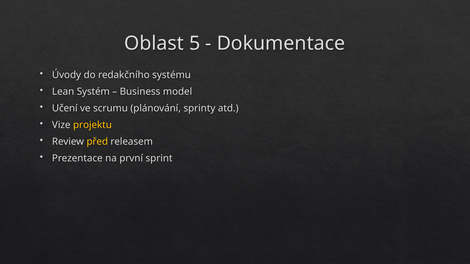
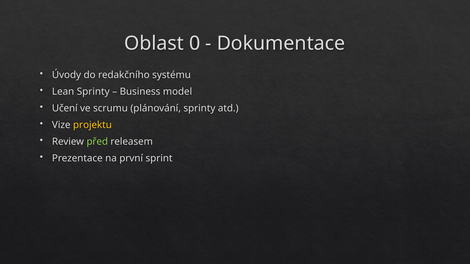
5: 5 -> 0 (195, 44)
Lean Systém: Systém -> Sprinty (93, 92)
před colour: yellow -> light green (97, 142)
